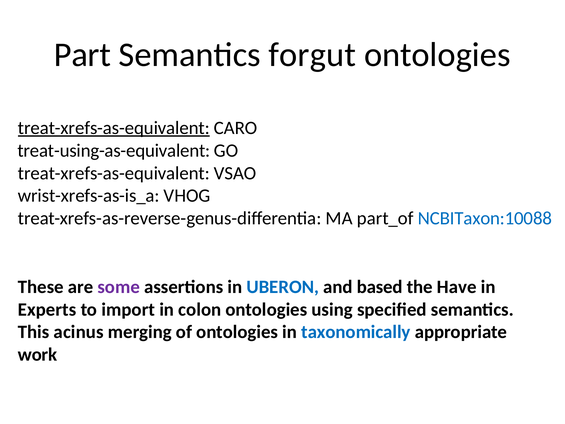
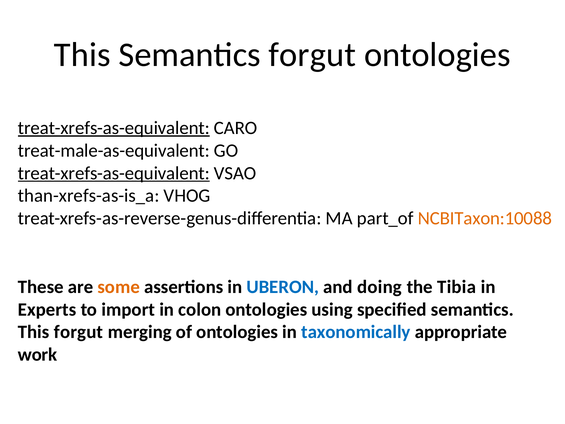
Part: Part -> This (82, 55)
treat-using-as-equivalent: treat-using-as-equivalent -> treat-male-as-equivalent (114, 150)
treat-xrefs-as-equivalent underline: none -> present (114, 173)
wrist-xrefs-as-is_a: wrist-xrefs-as-is_a -> than-xrefs-as-is_a (89, 196)
NCBITaxon:10088 colour: blue -> orange (485, 218)
some colour: purple -> orange (119, 287)
based: based -> doing (380, 287)
Have: Have -> Tibia (457, 287)
This acinus: acinus -> forgut (79, 332)
